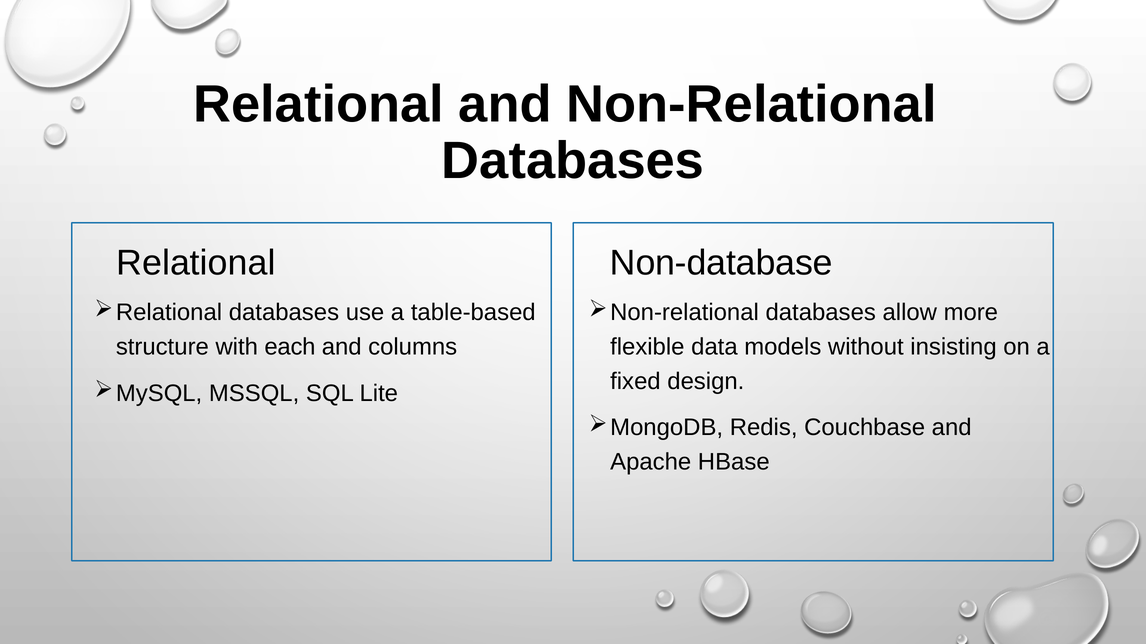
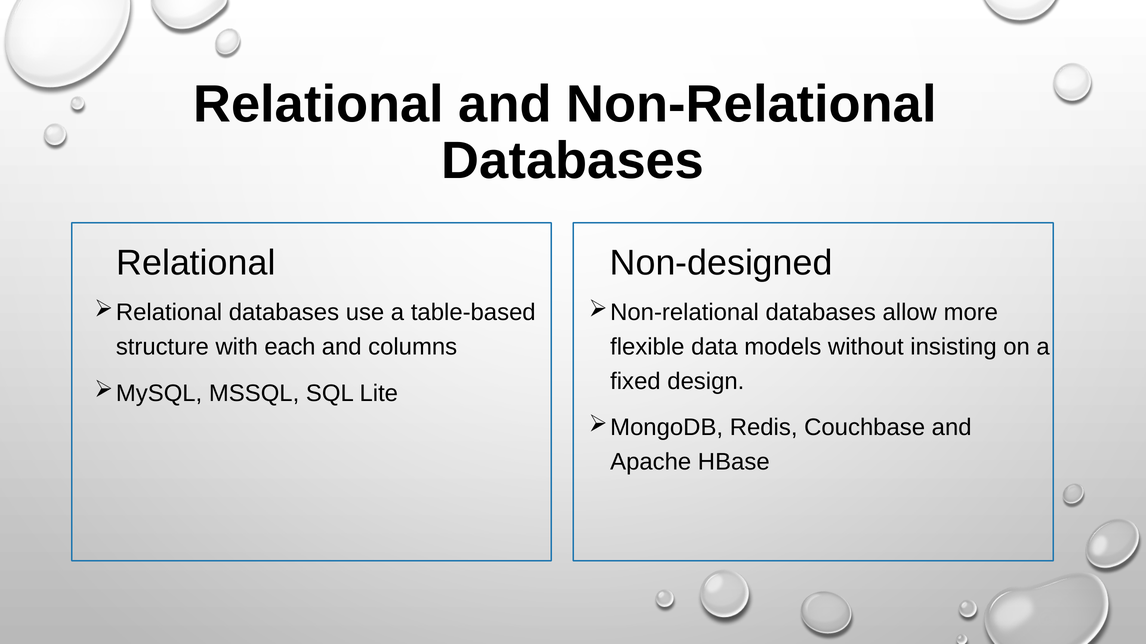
Non-database: Non-database -> Non-designed (721, 263)
